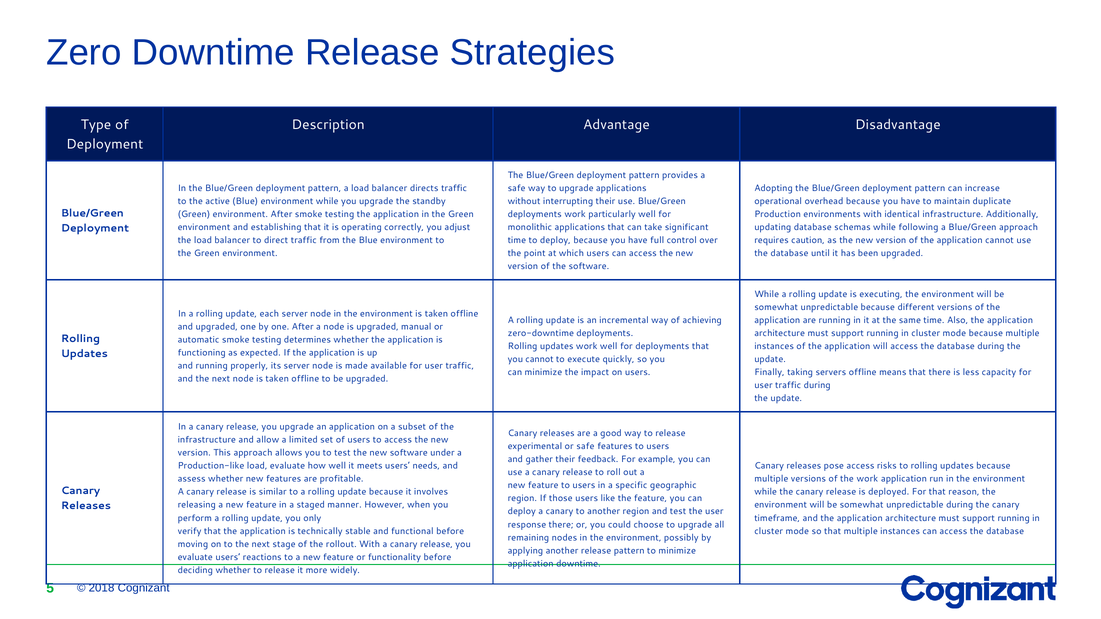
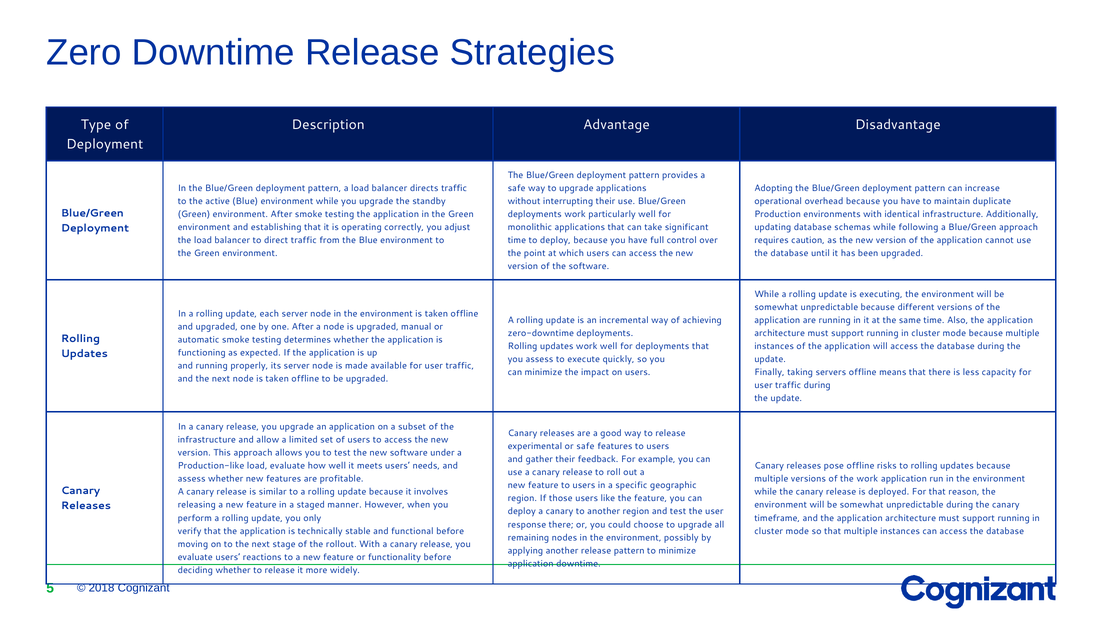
you cannot: cannot -> assess (539, 359)
pose access: access -> offline (860, 466)
